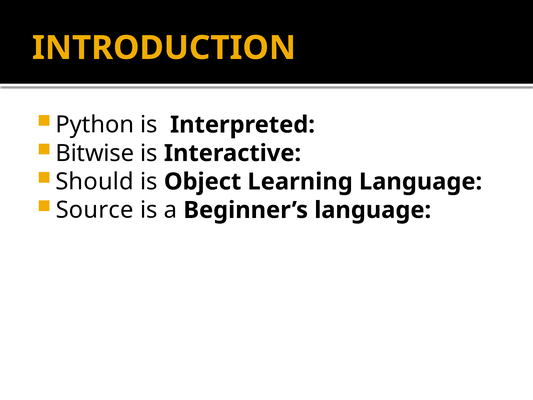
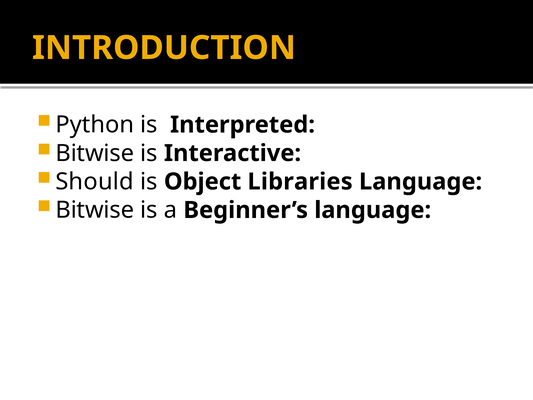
Learning: Learning -> Libraries (300, 182)
Source: Source -> Bitwise (95, 210)
